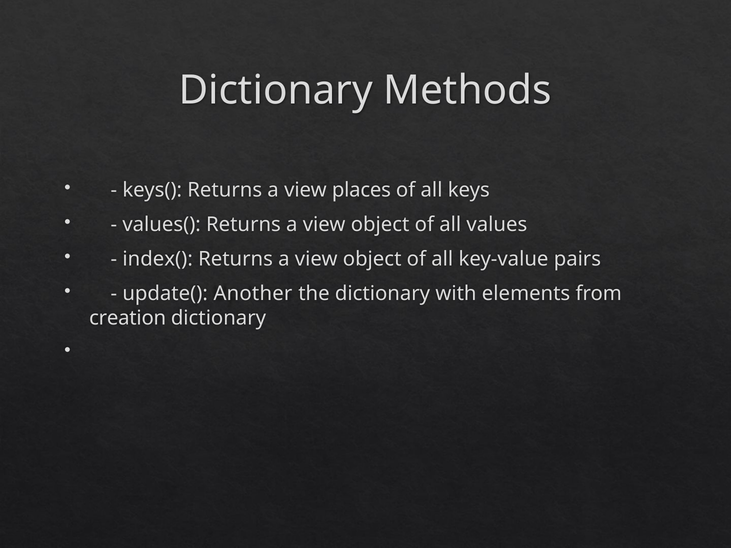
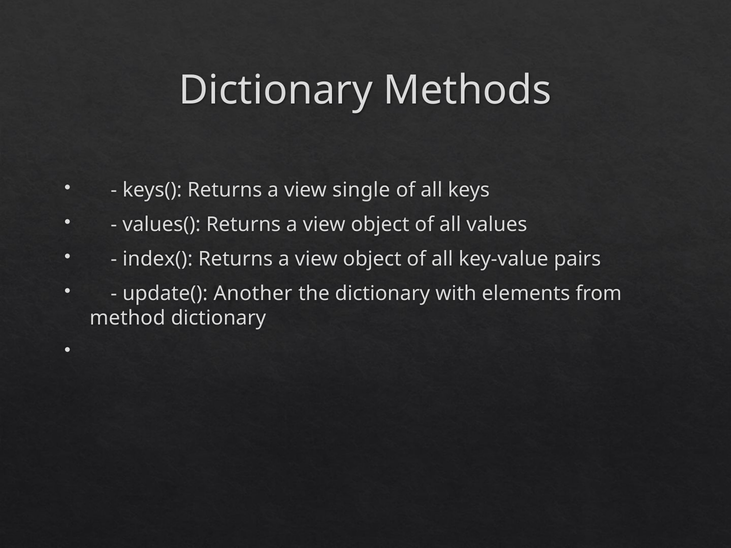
places: places -> single (361, 190)
creation: creation -> method (127, 318)
